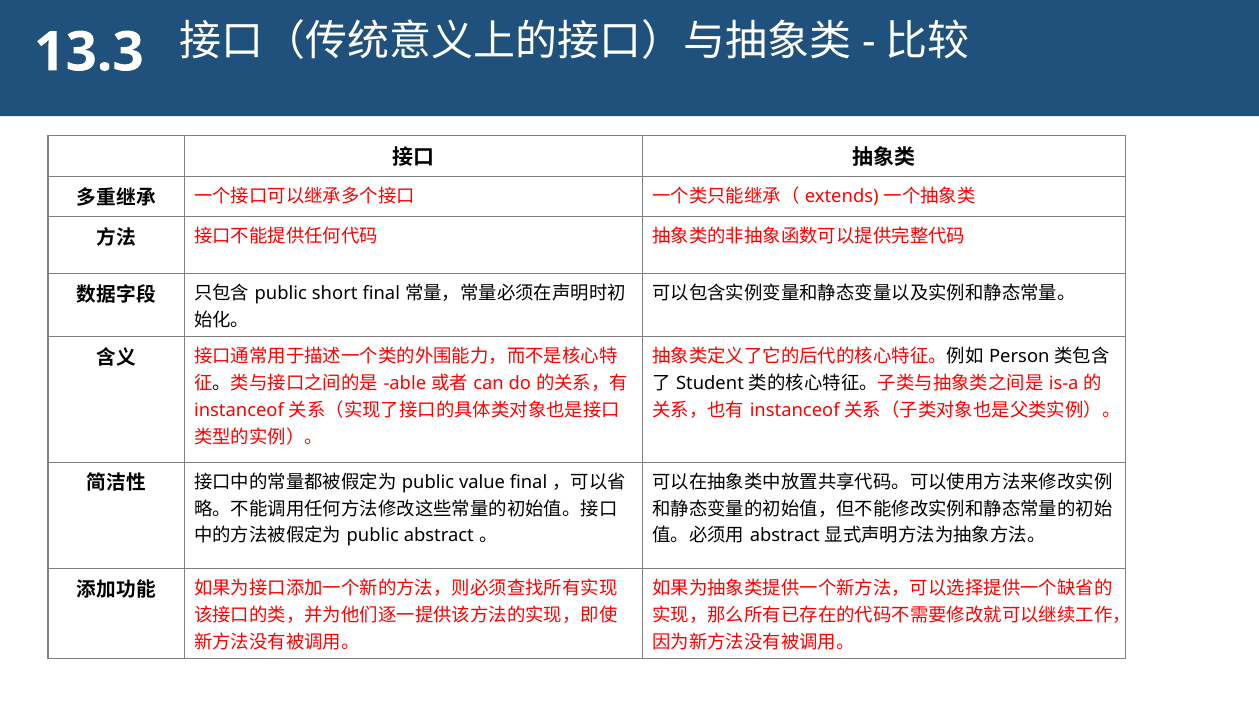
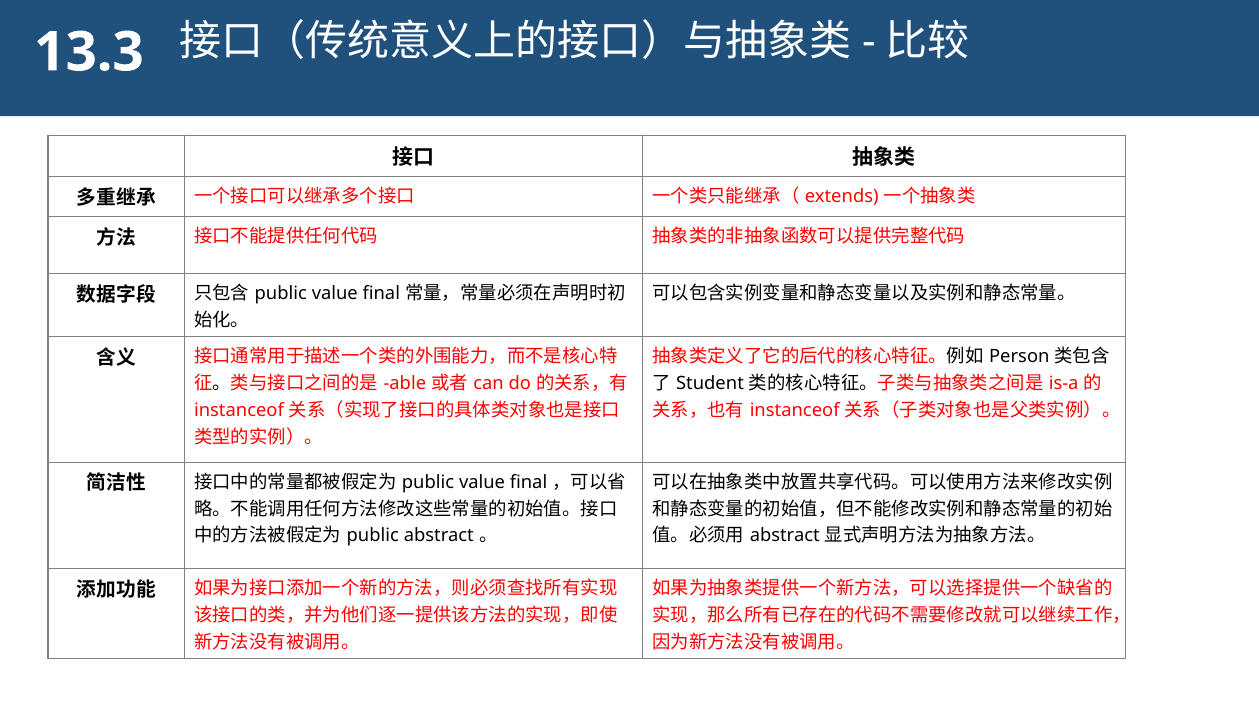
short: short -> value (335, 294)
